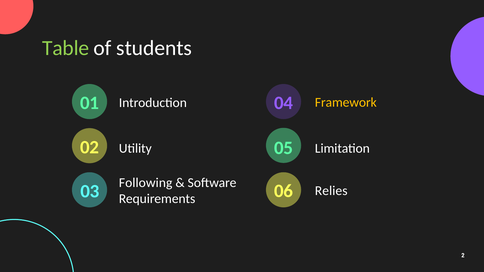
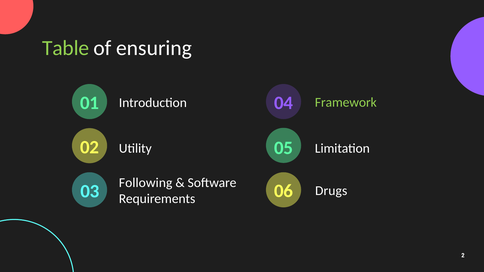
students: students -> ensuring (154, 48)
Framework colour: yellow -> light green (346, 103)
Relies: Relies -> Drugs (331, 191)
